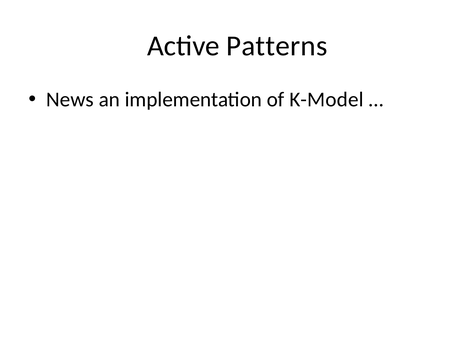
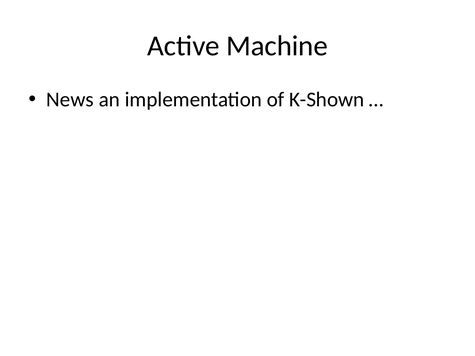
Patterns: Patterns -> Machine (277, 46)
K-Model: K-Model -> K-Shown (327, 100)
